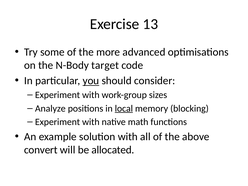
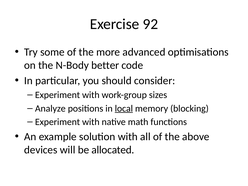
13: 13 -> 92 (150, 24)
target: target -> better (105, 65)
you underline: present -> none (91, 81)
convert: convert -> devices (41, 150)
